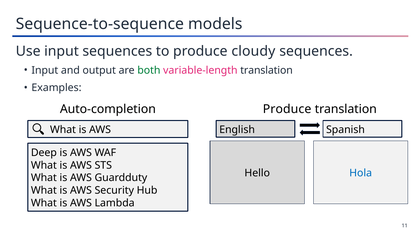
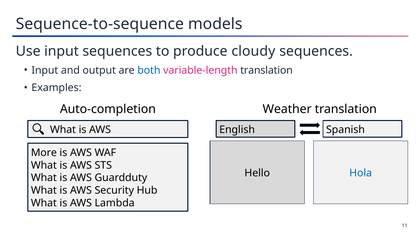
both colour: green -> blue (149, 70)
Auto-completion Produce: Produce -> Weather (287, 109)
Deep: Deep -> More (44, 153)
